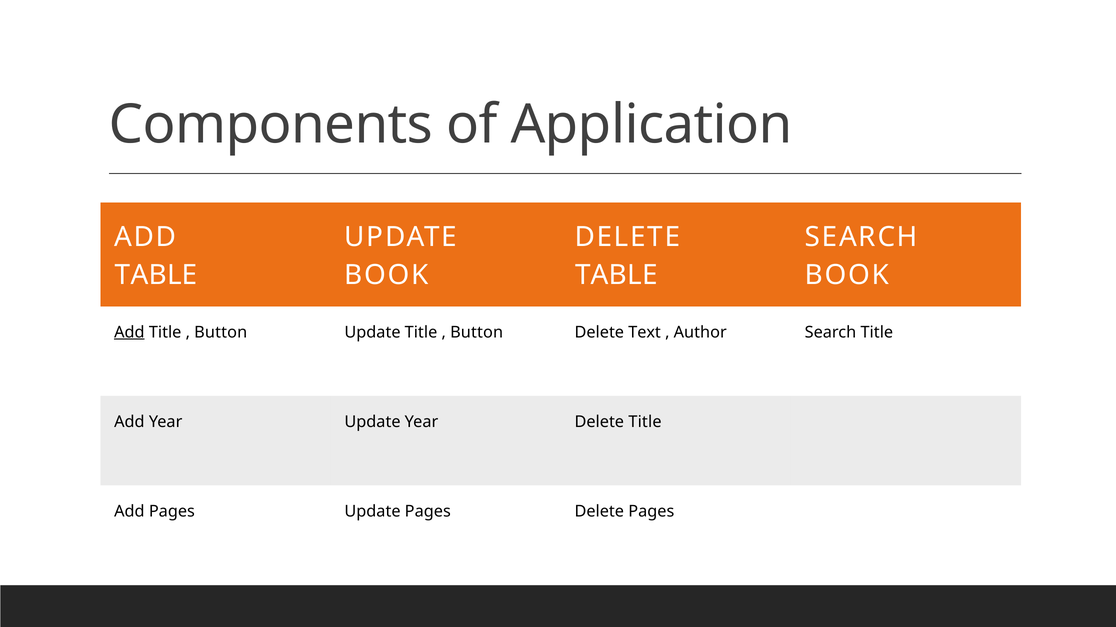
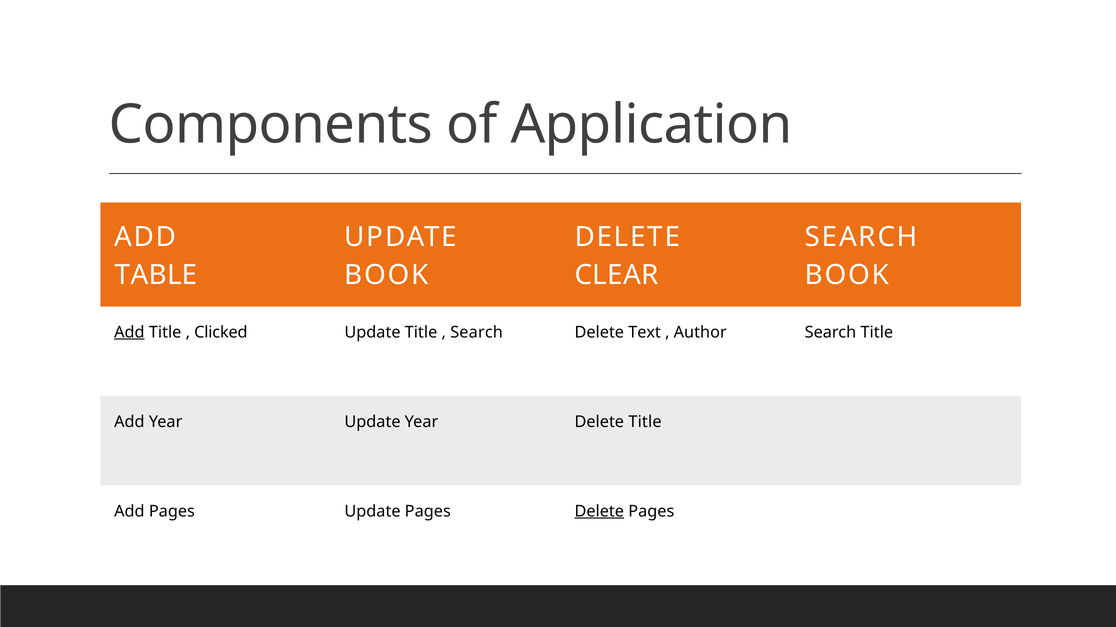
TABLE: TABLE -> CLEAR (616, 275)
Button: Button -> Clicked (221, 333)
Button: Button -> Search (477, 333)
Delete underline: none -> present (599, 512)
